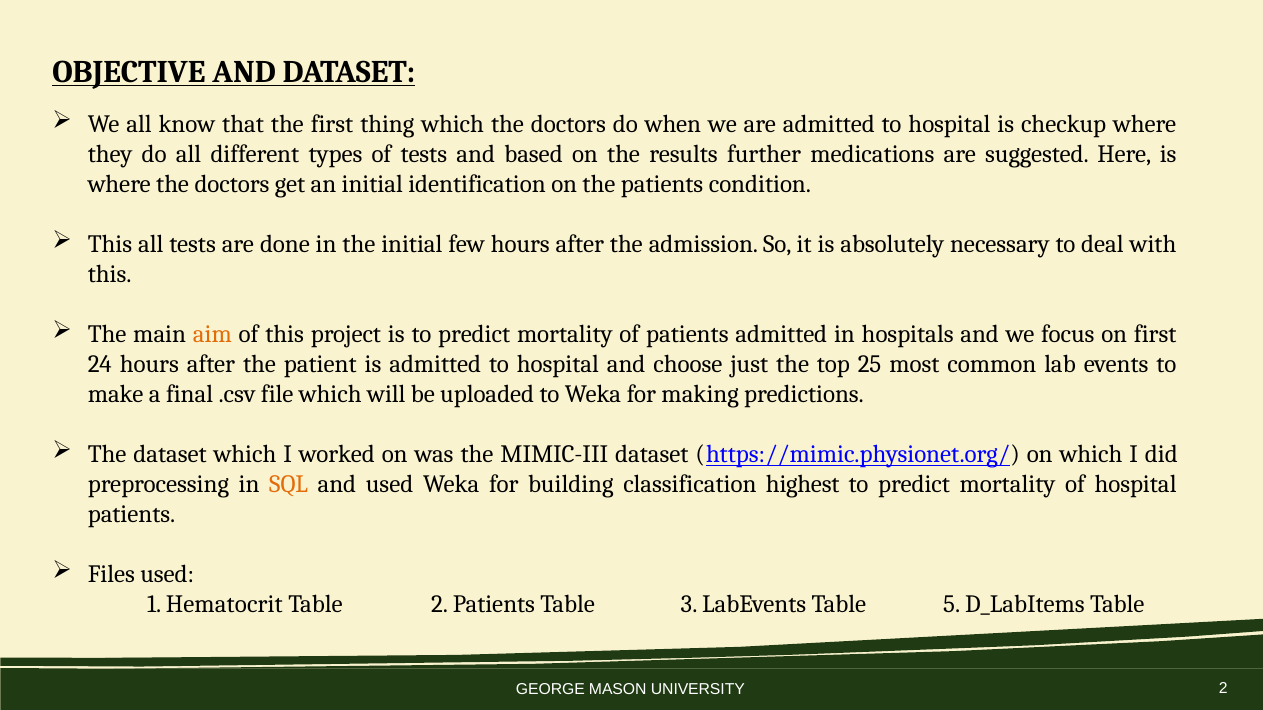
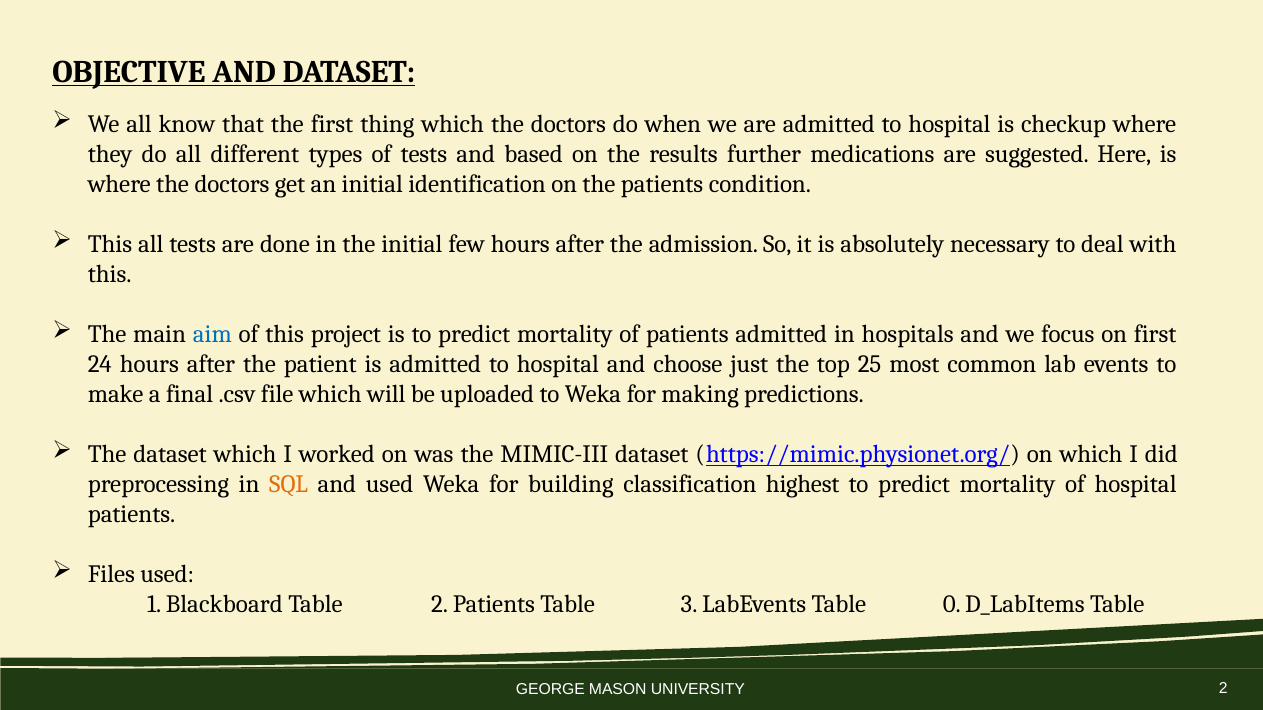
aim colour: orange -> blue (212, 335)
Hematocrit: Hematocrit -> Blackboard (224, 605)
5: 5 -> 0 (952, 605)
